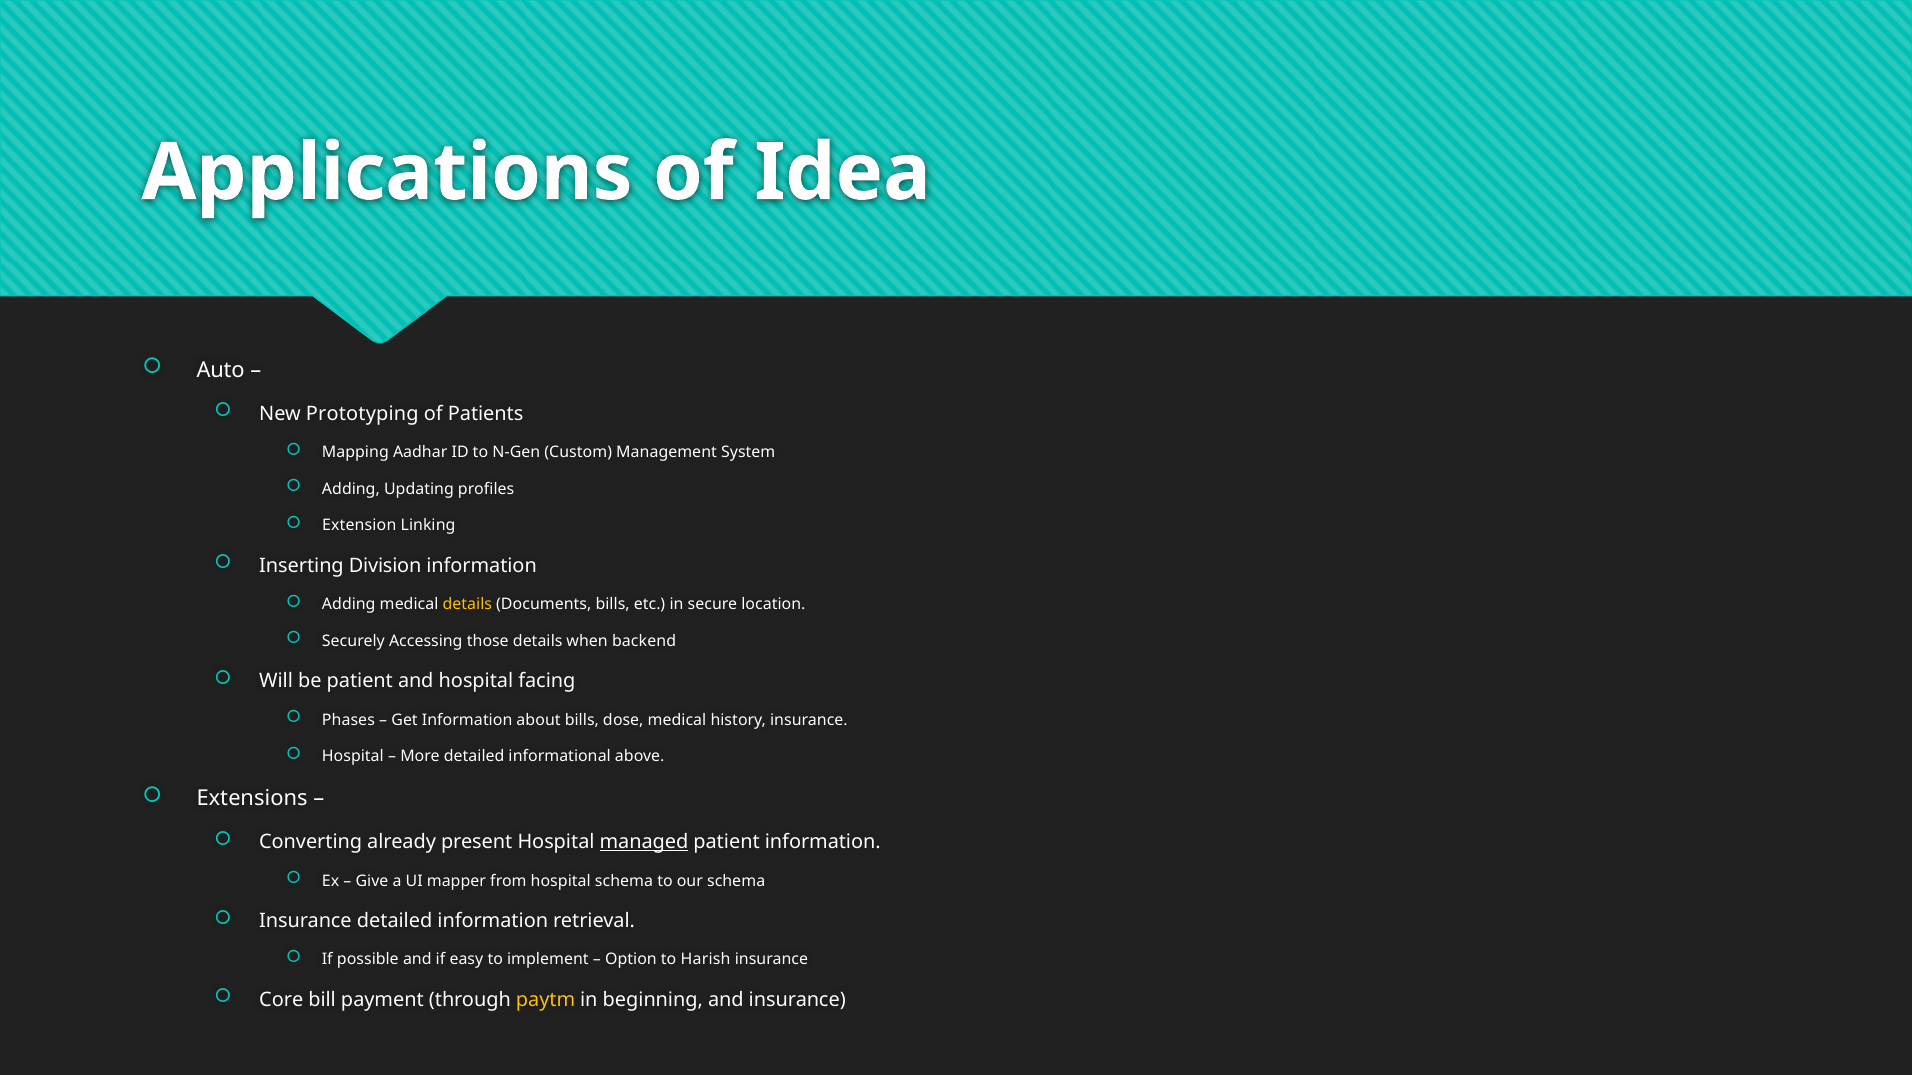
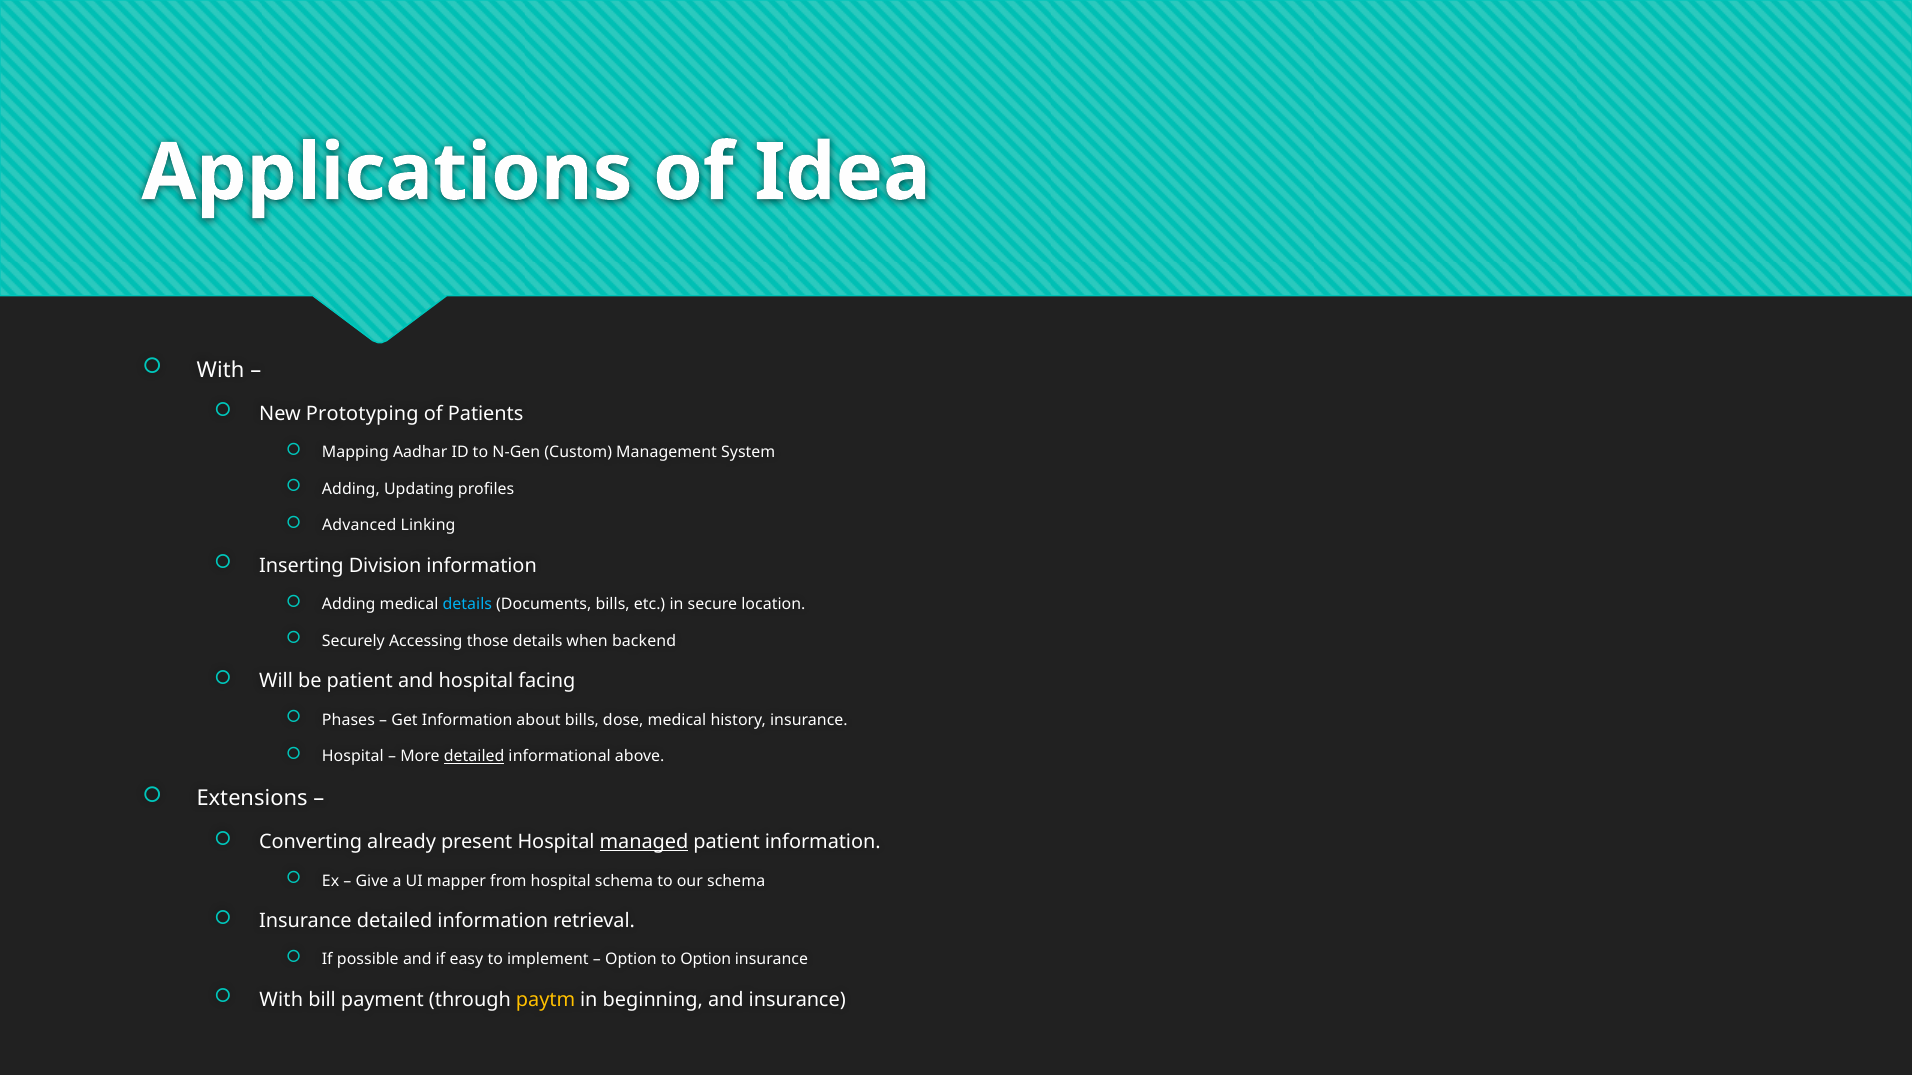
Auto: Auto -> With (220, 370)
Extension: Extension -> Advanced (359, 526)
details colour: yellow -> light blue (467, 605)
detailed underline: none -> present (474, 757)
to Harish: Harish -> Option (706, 960)
Core: Core -> With (281, 1000)
